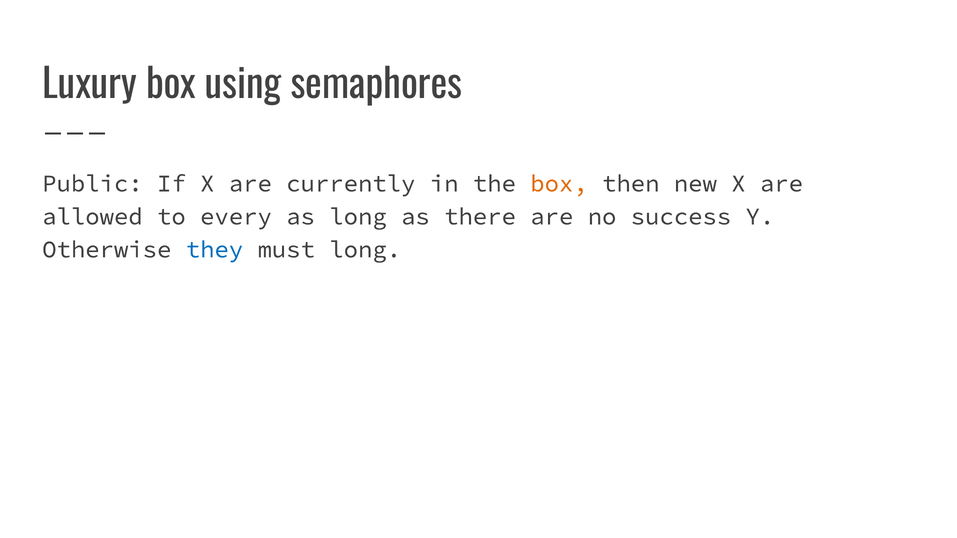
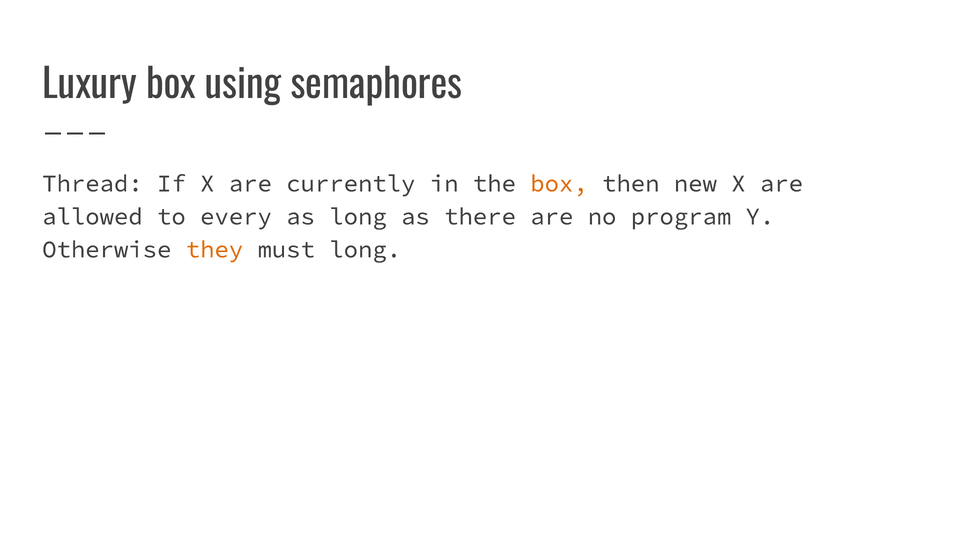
Public: Public -> Thread (92, 184)
success: success -> program (681, 217)
they colour: blue -> orange (214, 250)
